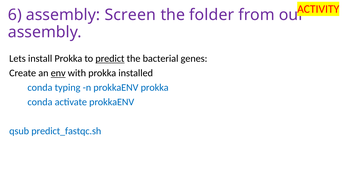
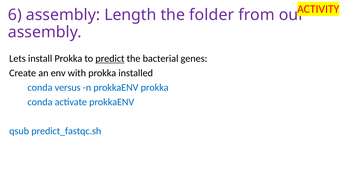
Screen: Screen -> Length (130, 15)
env underline: present -> none (58, 73)
typing: typing -> versus (68, 88)
